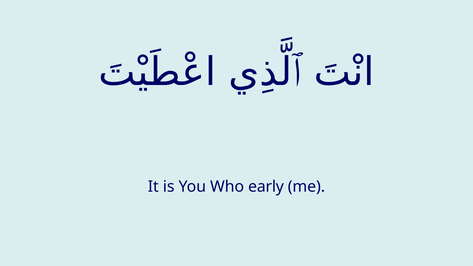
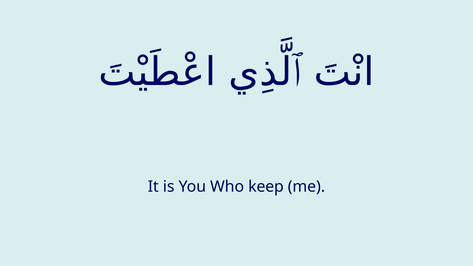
early: early -> keep (266, 187)
